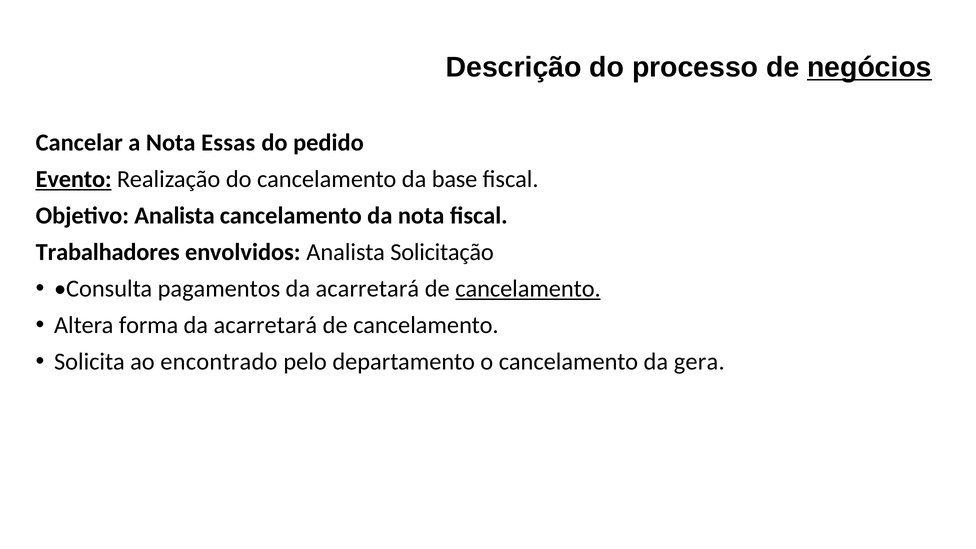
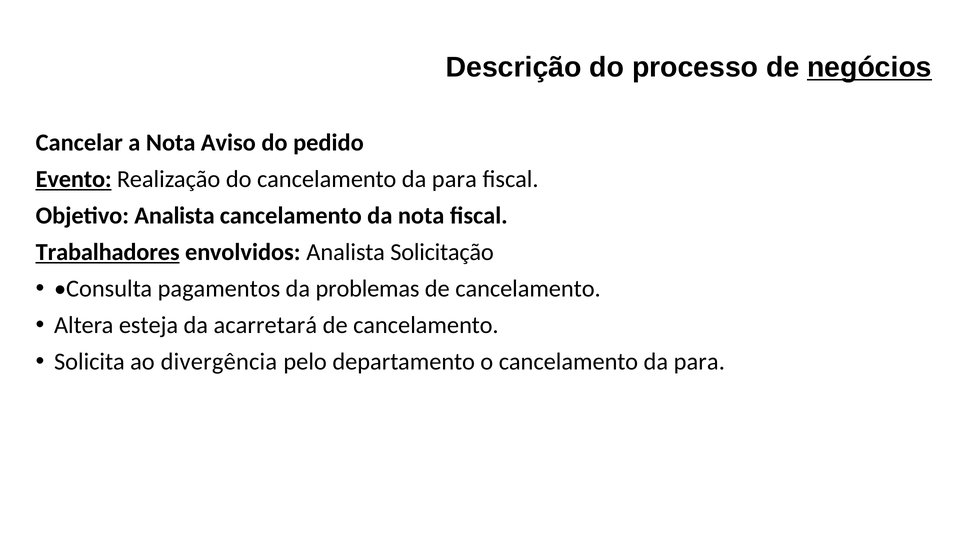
Essas: Essas -> Aviso (228, 143)
do cancelamento da base: base -> para (454, 179)
Trabalhadores underline: none -> present (108, 252)
acarretará: acarretará -> problemas (368, 289)
cancelamento underline: present -> none (528, 289)
forma: forma -> esteja (149, 325)
encontrado: encontrado -> divergência (219, 362)
o cancelamento da gera: gera -> para (699, 362)
